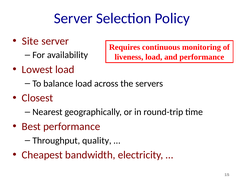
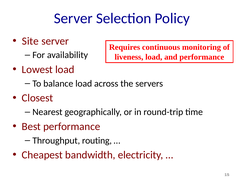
quality: quality -> routing (97, 140)
